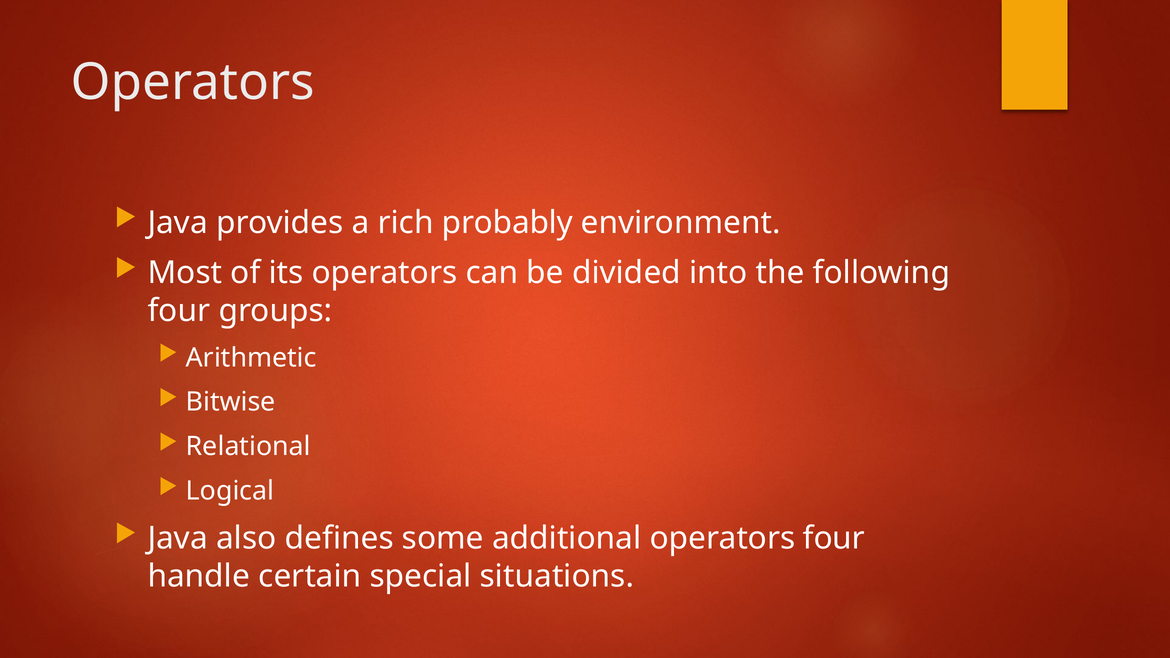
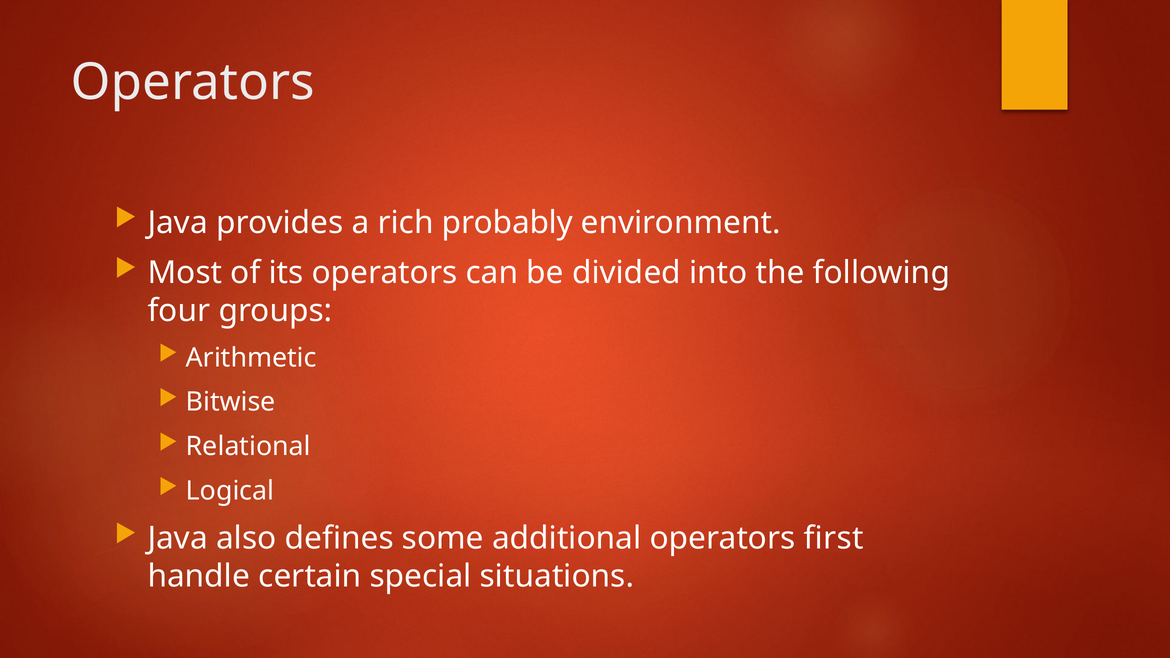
operators four: four -> first (834, 538)
